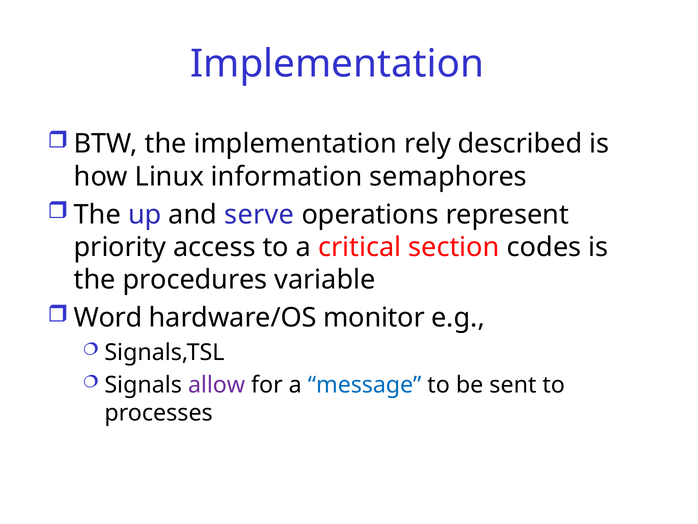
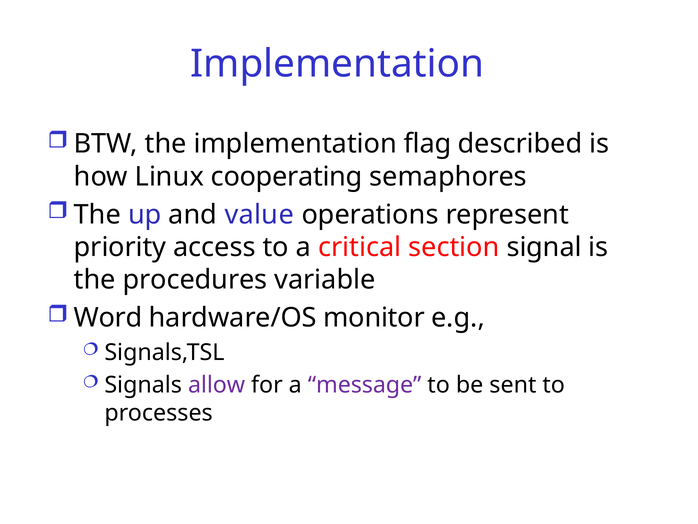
rely: rely -> flag (428, 144)
information: information -> cooperating (287, 176)
serve: serve -> value (259, 214)
codes: codes -> signal (544, 247)
message colour: blue -> purple (365, 385)
